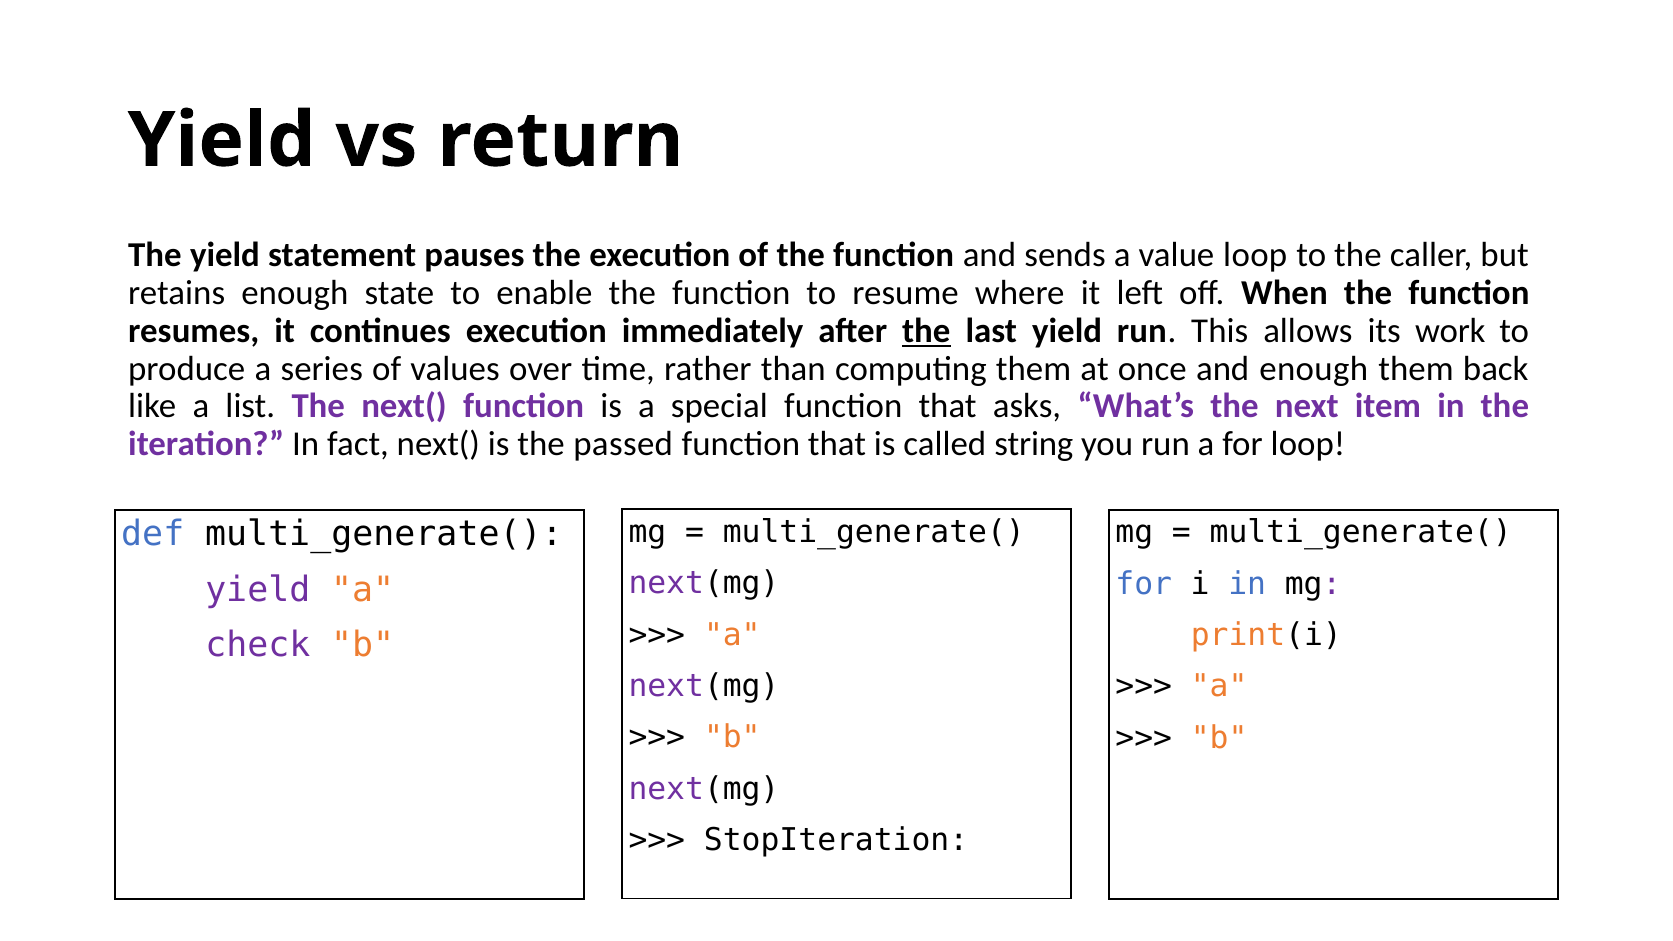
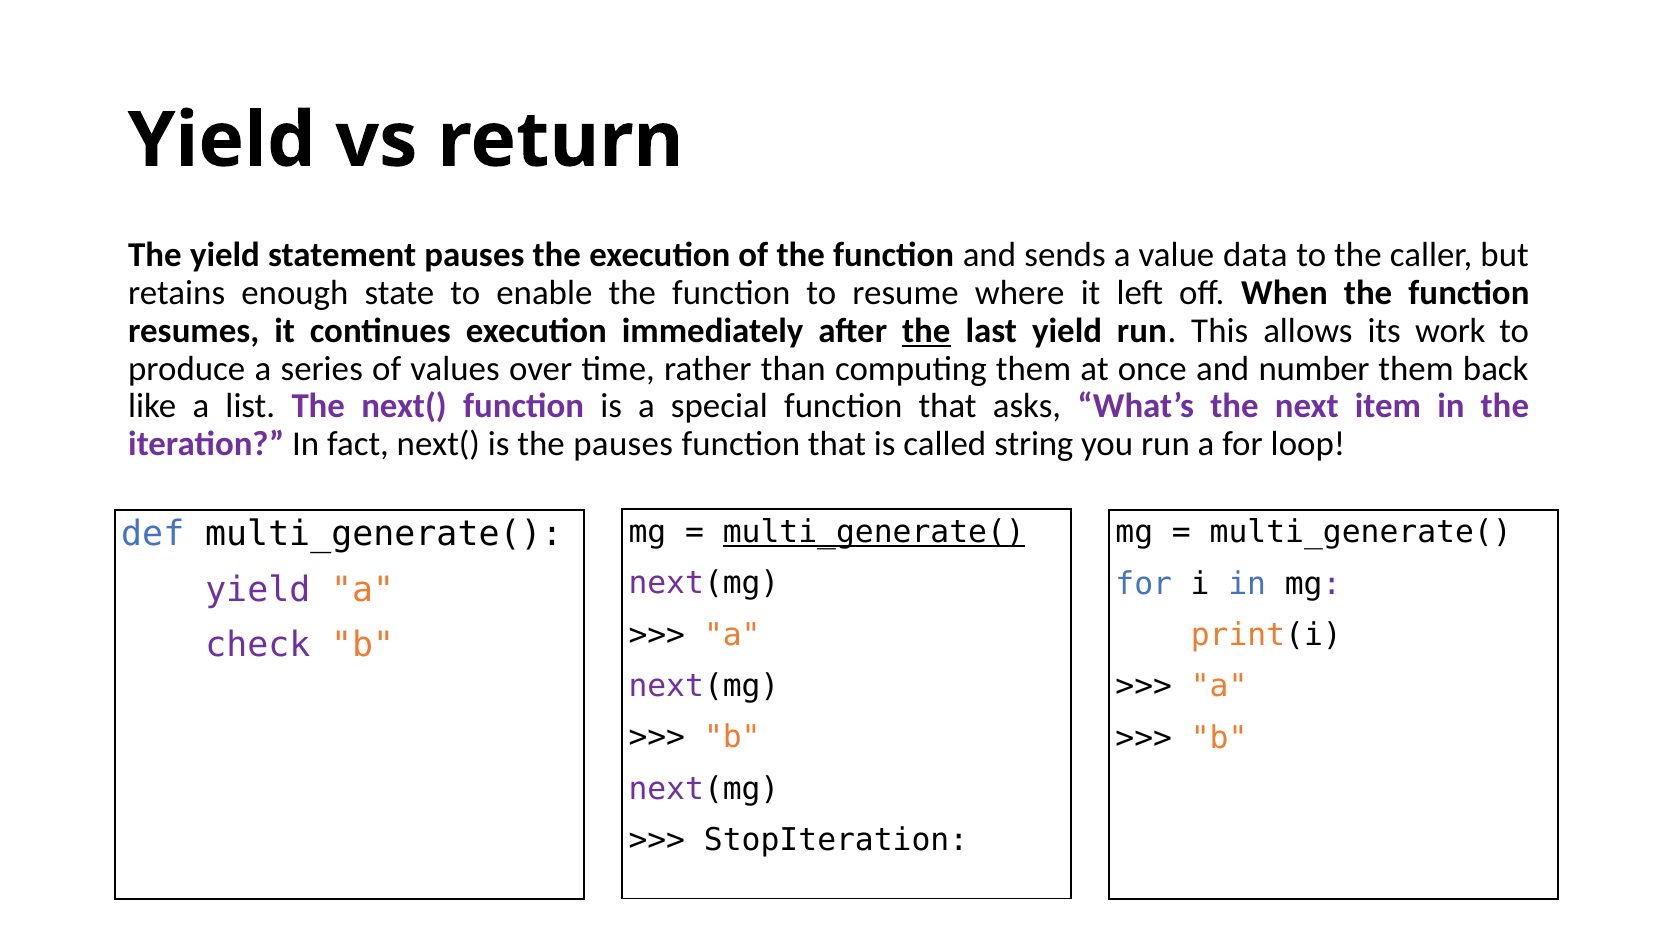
value loop: loop -> data (1255, 255)
and enough: enough -> number (1314, 369)
the passed: passed -> pauses (623, 444)
multi_generate( underline: none -> present (874, 532)
